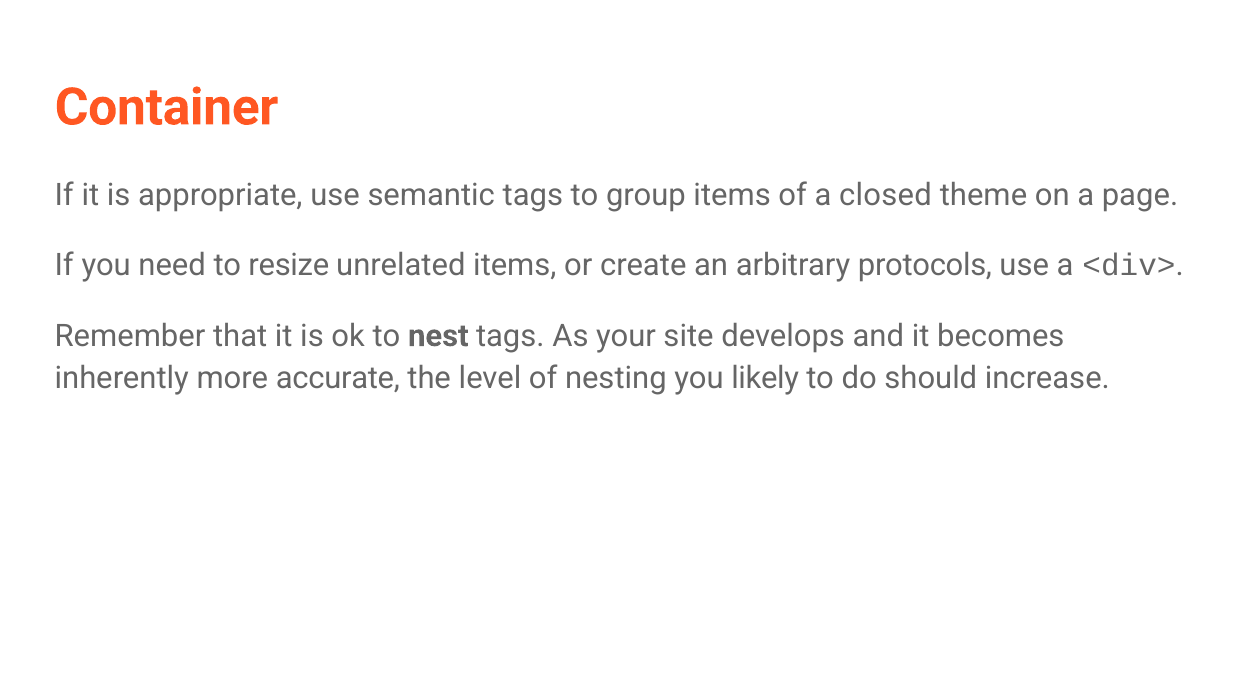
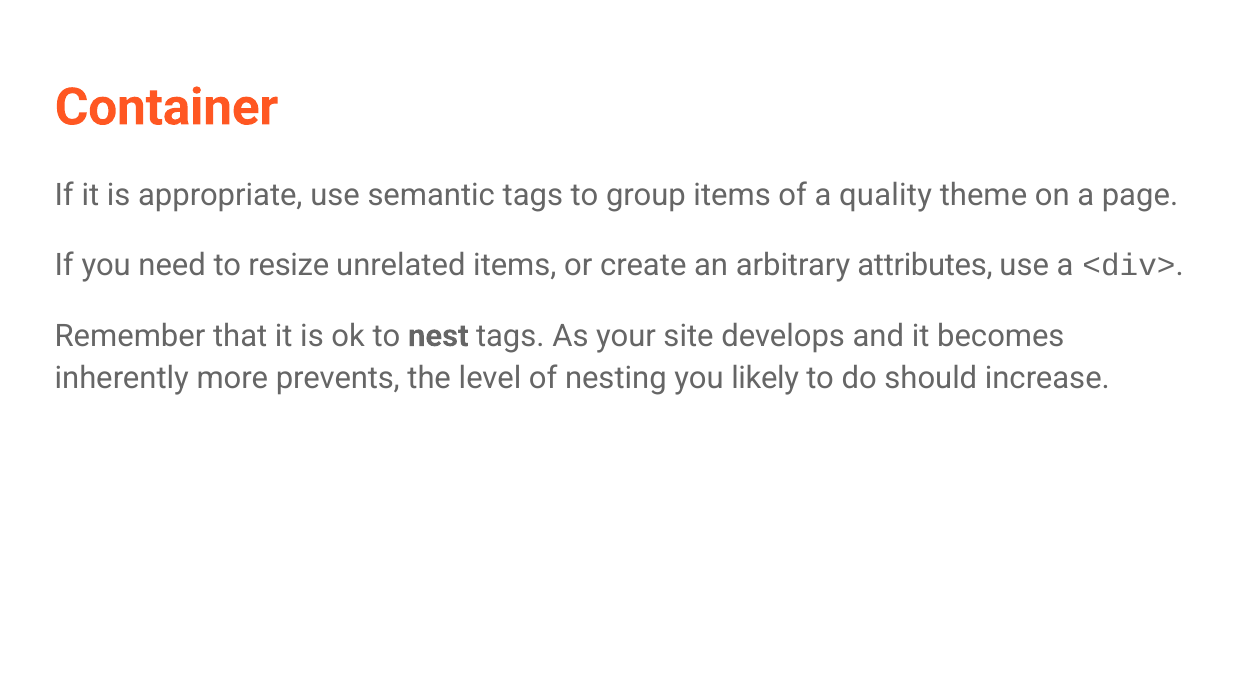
closed: closed -> quality (886, 195)
protocols: protocols -> attributes (925, 266)
accurate: accurate -> prevents (338, 379)
